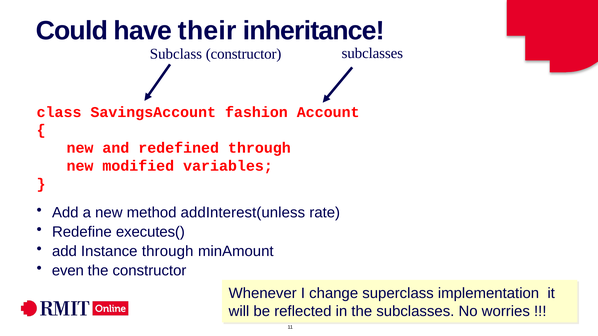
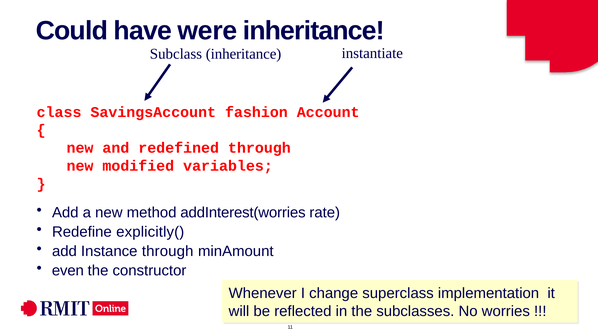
their: their -> were (207, 31)
subclasses: subclasses -> instantiate (372, 53)
Subclass constructor: constructor -> inheritance (244, 54)
addInterest(unless: addInterest(unless -> addInterest(worries (243, 213)
executes(: executes( -> explicitly( (150, 232)
